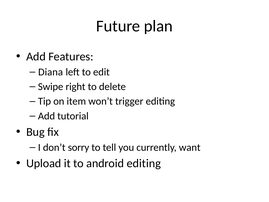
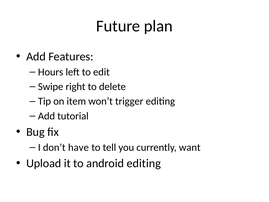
Diana: Diana -> Hours (51, 72)
sorry: sorry -> have (78, 147)
